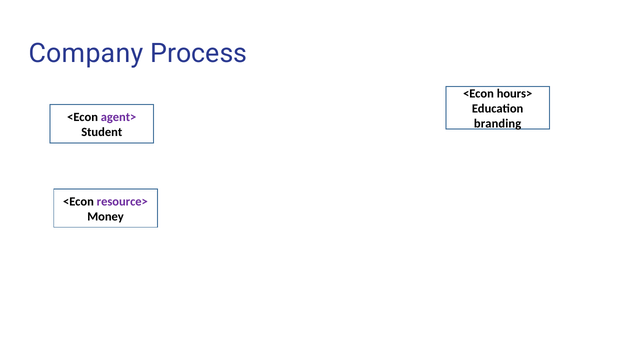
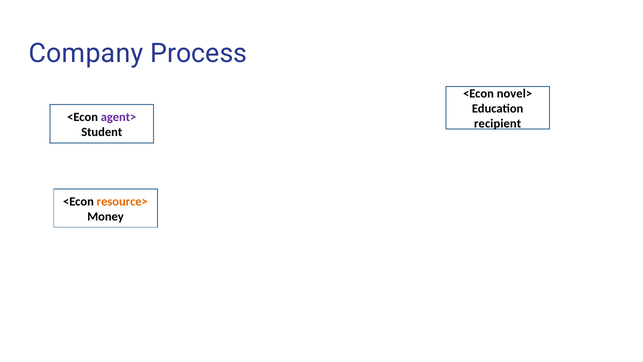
hours>: hours> -> novel> (514, 94)
branding: branding -> recipient (498, 124)
resource> colour: purple -> orange (122, 201)
